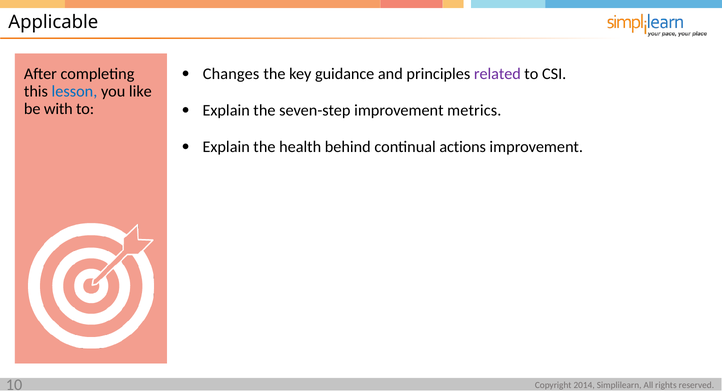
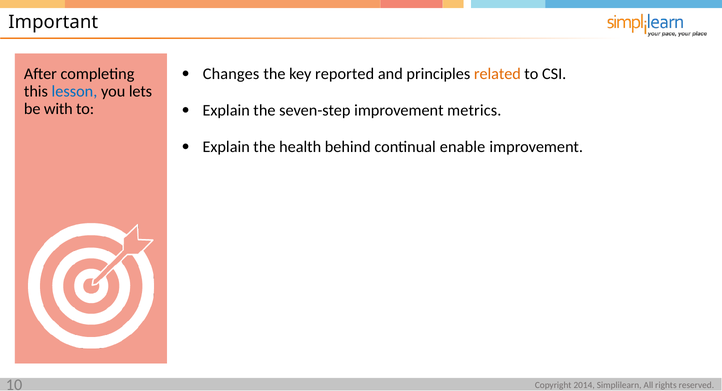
Applicable: Applicable -> Important (53, 22)
guidance: guidance -> reported (345, 74)
related colour: purple -> orange (497, 74)
like: like -> lets (140, 92)
actions: actions -> enable (463, 147)
